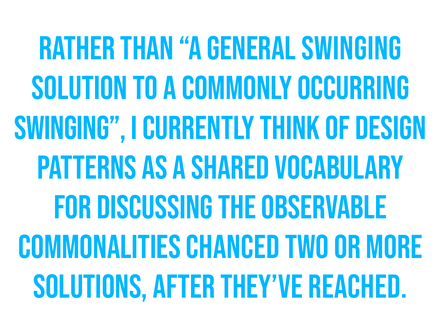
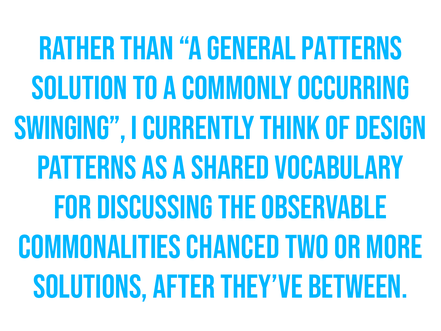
general swinging: swinging -> patterns (352, 49)
reached: reached -> between (358, 287)
